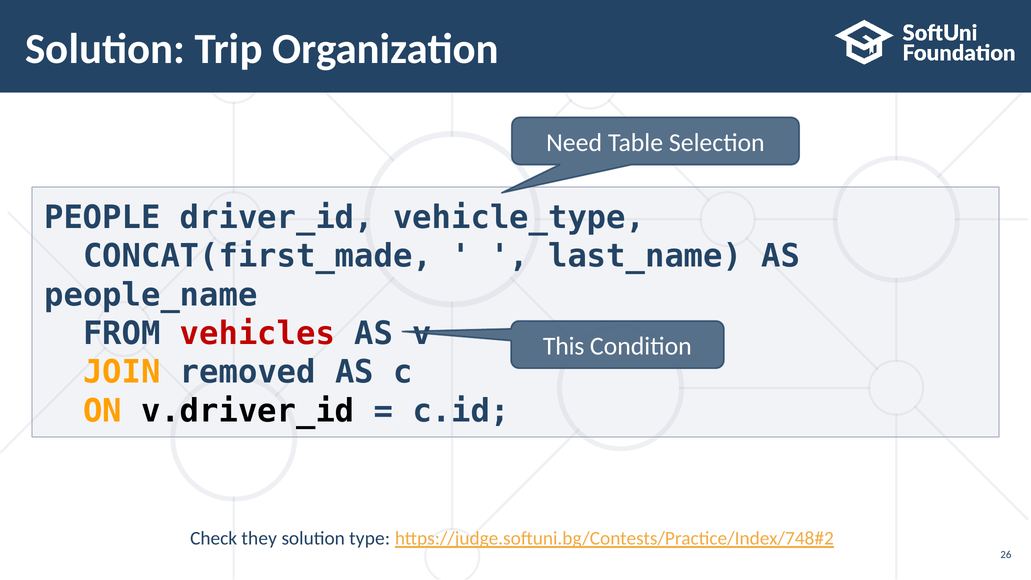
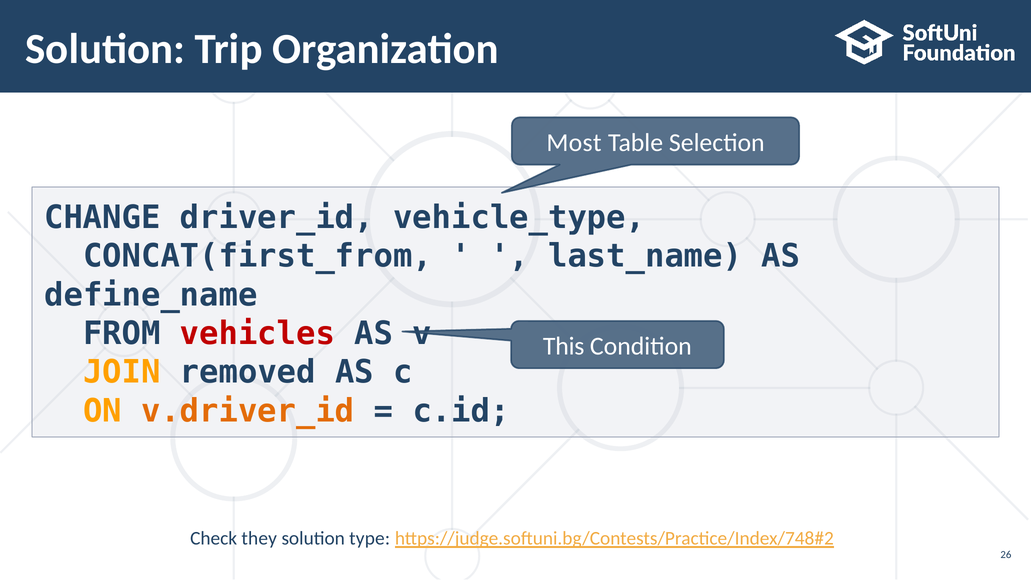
Need: Need -> Most (574, 143)
PEOPLE: PEOPLE -> CHANGE (102, 218)
CONCAT(first_made: CONCAT(first_made -> CONCAT(first_from (257, 256)
people_name: people_name -> define_name (151, 295)
v.driver_id colour: black -> orange (248, 411)
